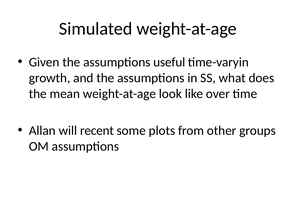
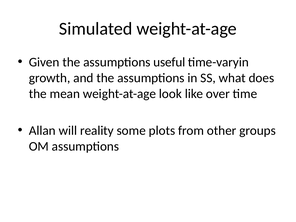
recent: recent -> reality (97, 131)
